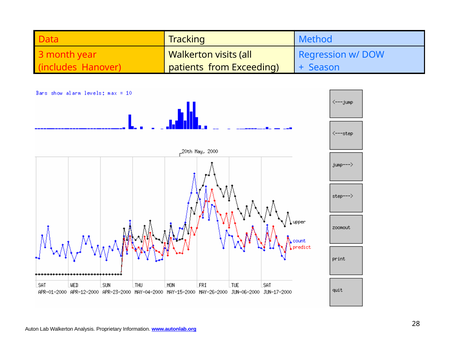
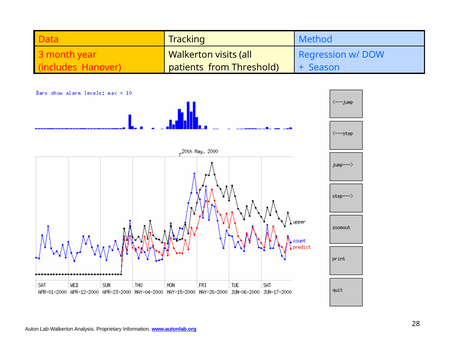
Exceeding: Exceeding -> Threshold (255, 68)
